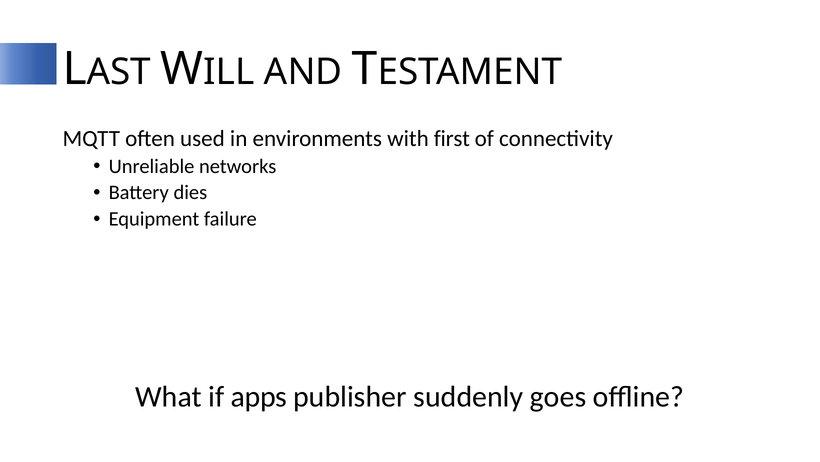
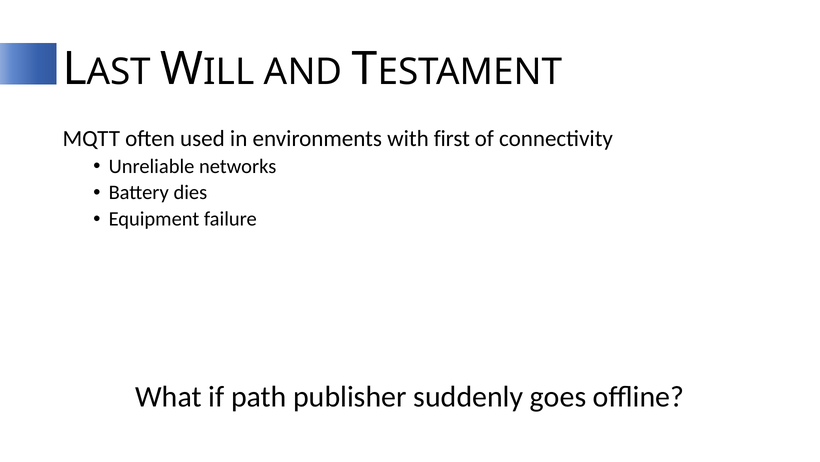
apps: apps -> path (259, 396)
